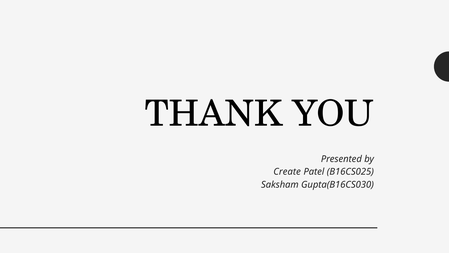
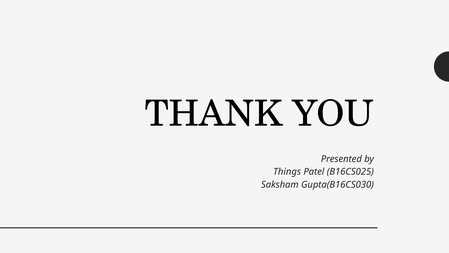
Create: Create -> Things (287, 172)
